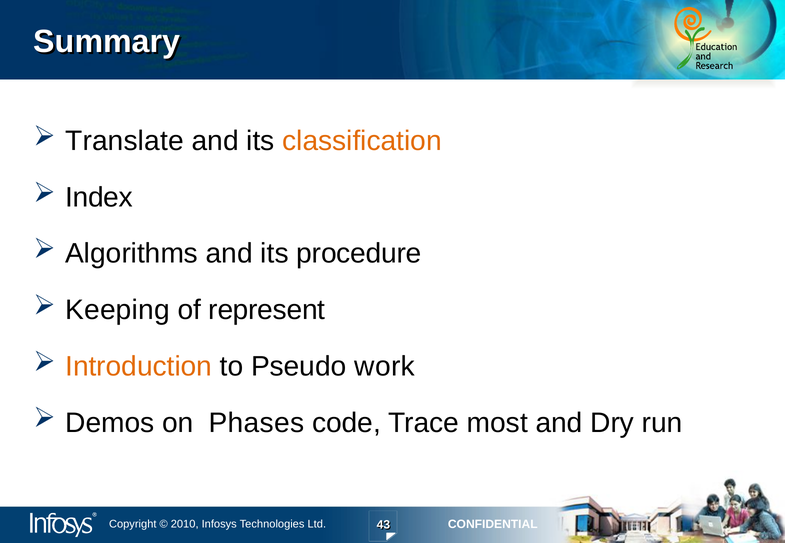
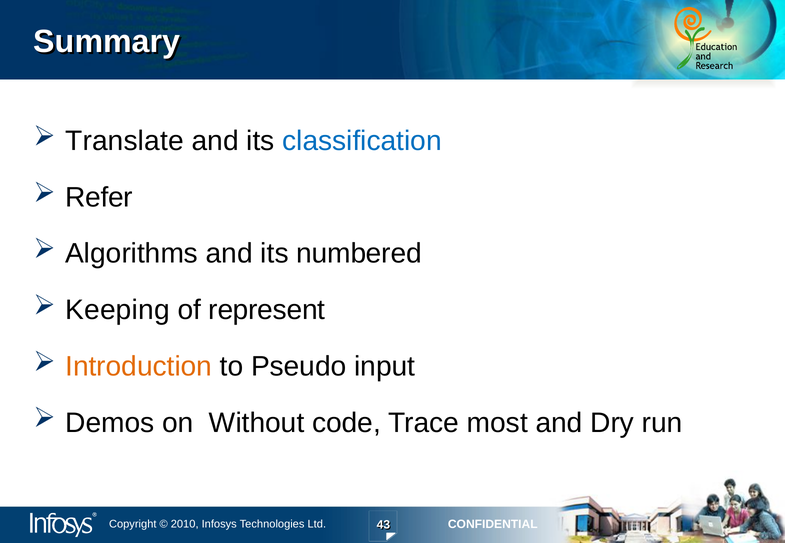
classification colour: orange -> blue (362, 141)
Index: Index -> Refer (99, 197)
procedure: procedure -> numbered (359, 254)
work: work -> input (385, 367)
Phases: Phases -> Without (257, 423)
